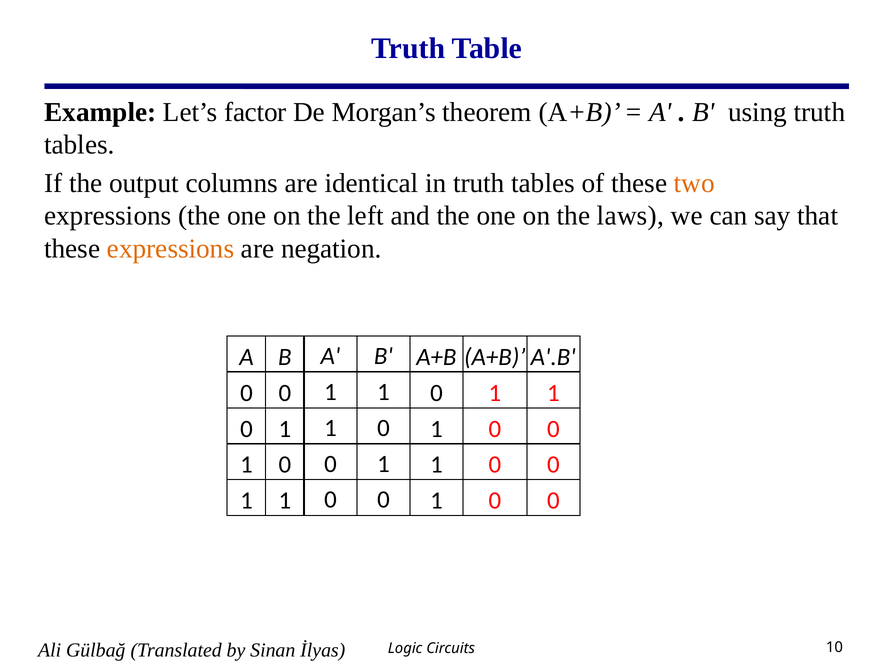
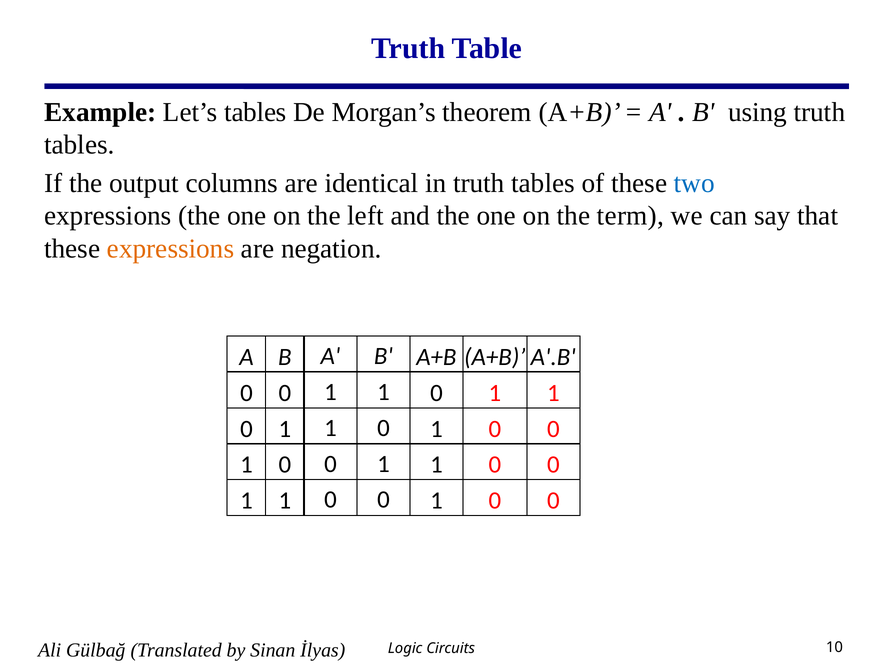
Let’s factor: factor -> tables (255, 112)
two colour: orange -> blue (694, 183)
laws: laws -> term (630, 216)
